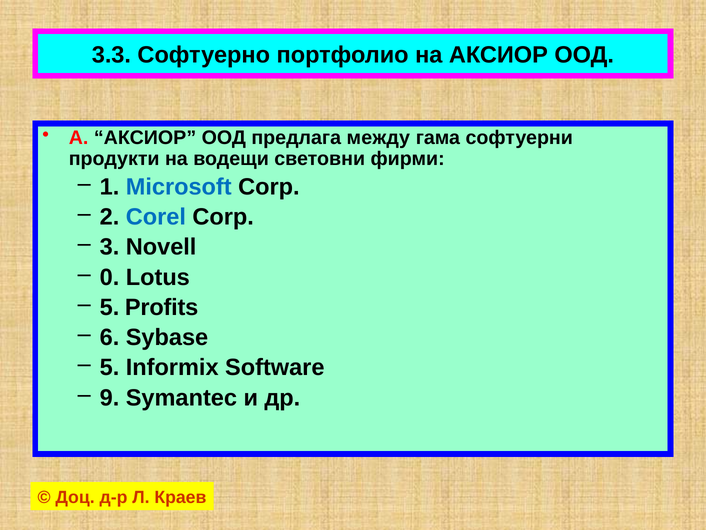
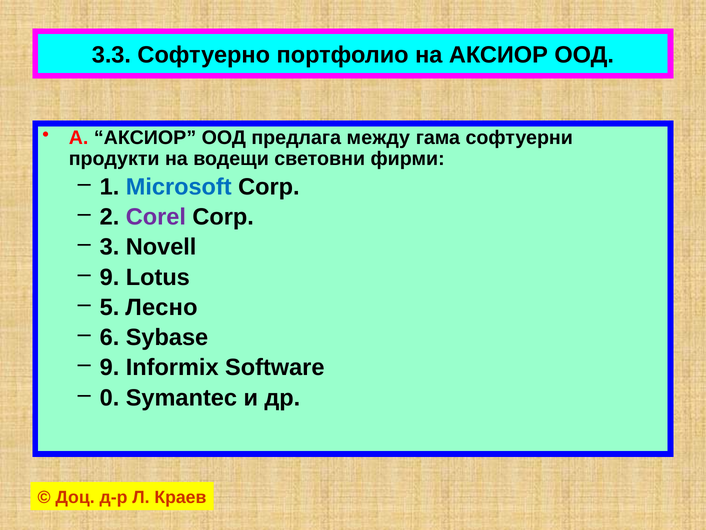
Corel colour: blue -> purple (156, 217)
0: 0 -> 9 (110, 277)
Profits: Profits -> Лесно (161, 307)
5: 5 -> 9 (110, 367)
9: 9 -> 0 (110, 397)
